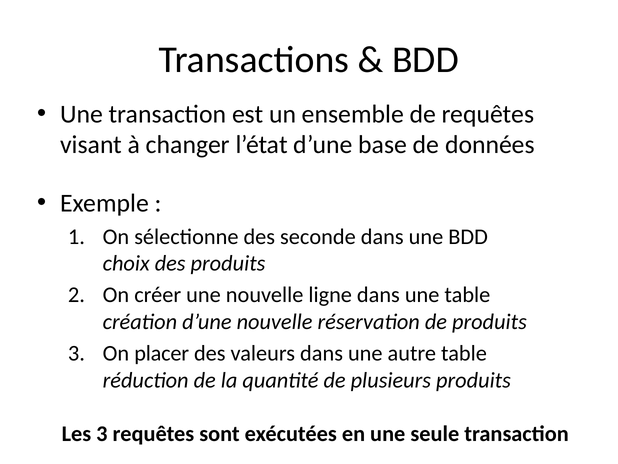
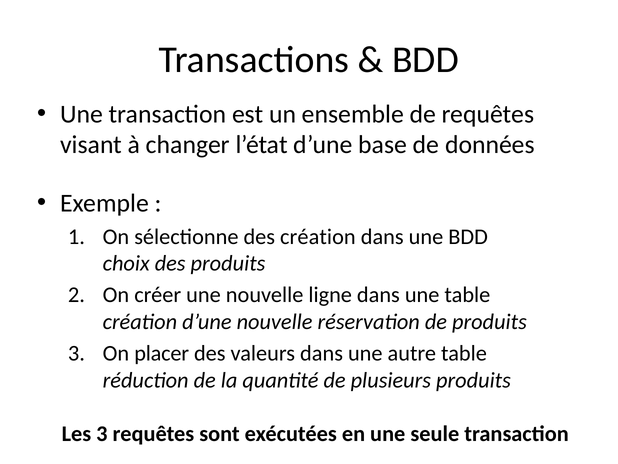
des seconde: seconde -> création (318, 236)
